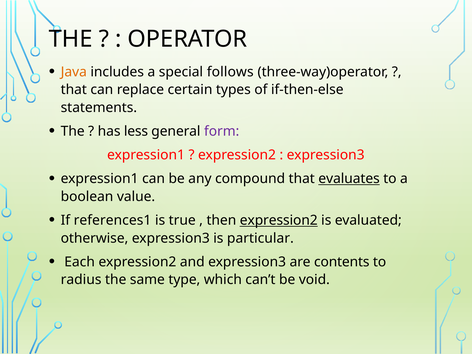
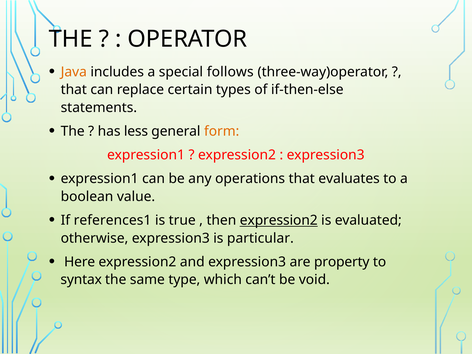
form colour: purple -> orange (222, 131)
compound: compound -> operations (250, 179)
evaluates underline: present -> none (349, 179)
Each: Each -> Here (80, 262)
contents: contents -> property (342, 262)
radius: radius -> syntax (81, 280)
